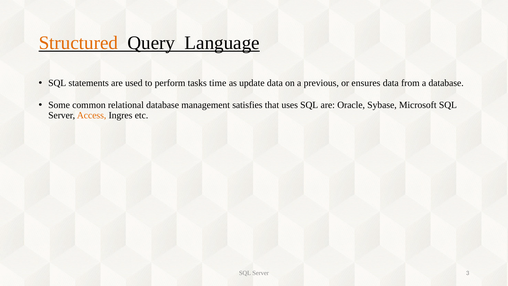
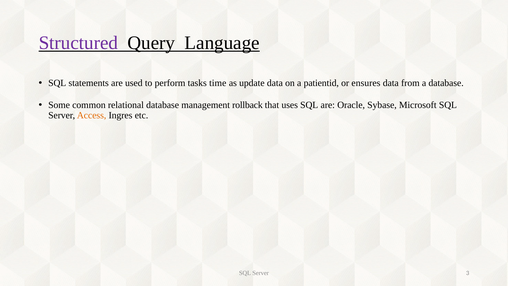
Structured colour: orange -> purple (78, 43)
previous: previous -> patientid (321, 83)
satisfies: satisfies -> rollback (247, 105)
